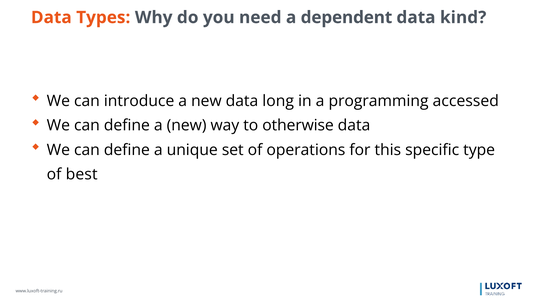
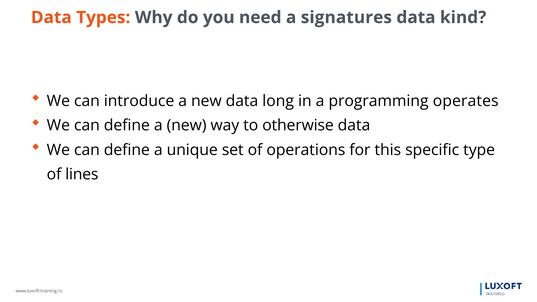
dependent: dependent -> signatures (346, 17)
accessed: accessed -> operates (466, 101)
best: best -> lines (82, 174)
